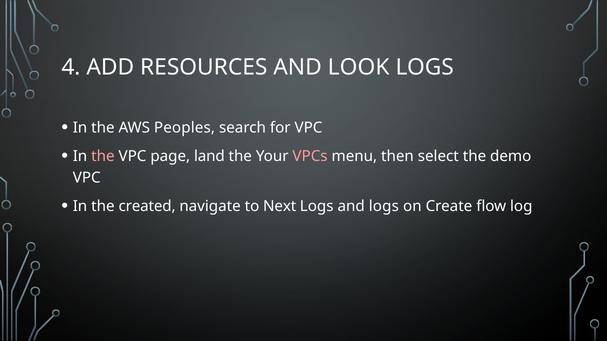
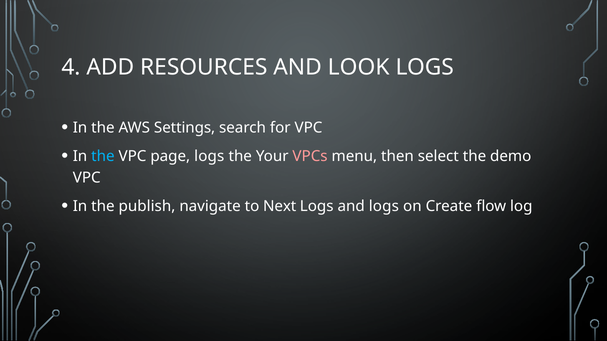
Peoples: Peoples -> Settings (185, 128)
the colour: pink -> light blue (103, 156)
page land: land -> logs (209, 156)
created: created -> publish (147, 206)
